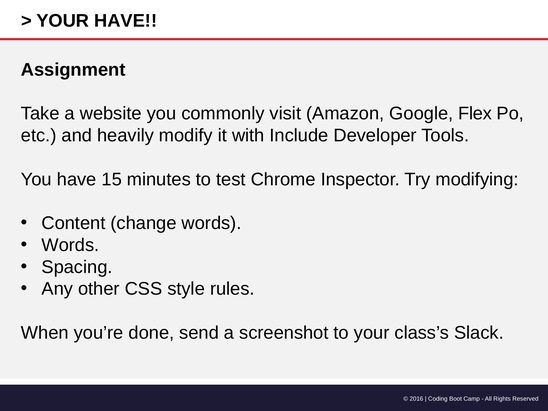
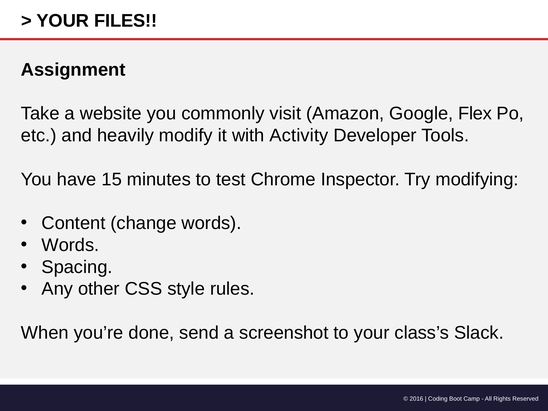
YOUR HAVE: HAVE -> FILES (126, 21)
Include: Include -> Activity (299, 135)
